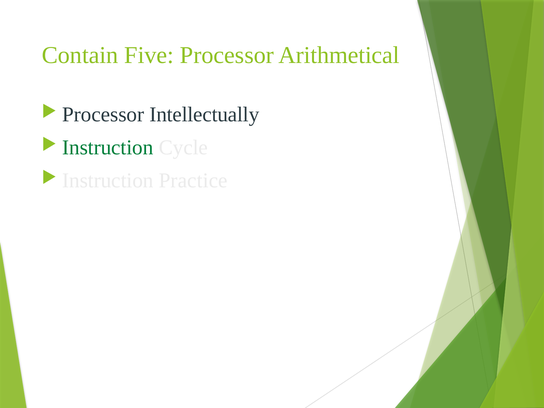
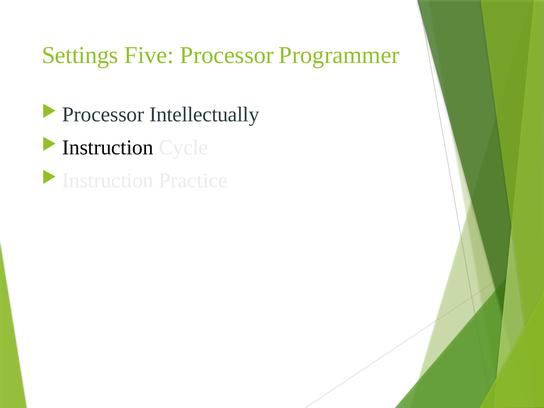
Contain: Contain -> Settings (80, 55)
Arithmetical: Arithmetical -> Programmer (339, 55)
Instruction colour: green -> black (108, 148)
